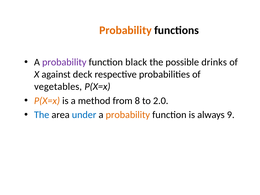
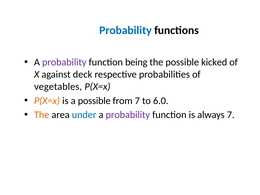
Probability colour: orange -> blue (125, 30)
black: black -> being (136, 62)
drinks: drinks -> kicked (214, 62)
a method: method -> possible (94, 101)
from 8: 8 -> 7 (137, 101)
2.0: 2.0 -> 6.0 (161, 101)
The colour: blue -> orange (42, 115)
probability colour: orange -> purple (128, 115)
always 9: 9 -> 7 (231, 115)
